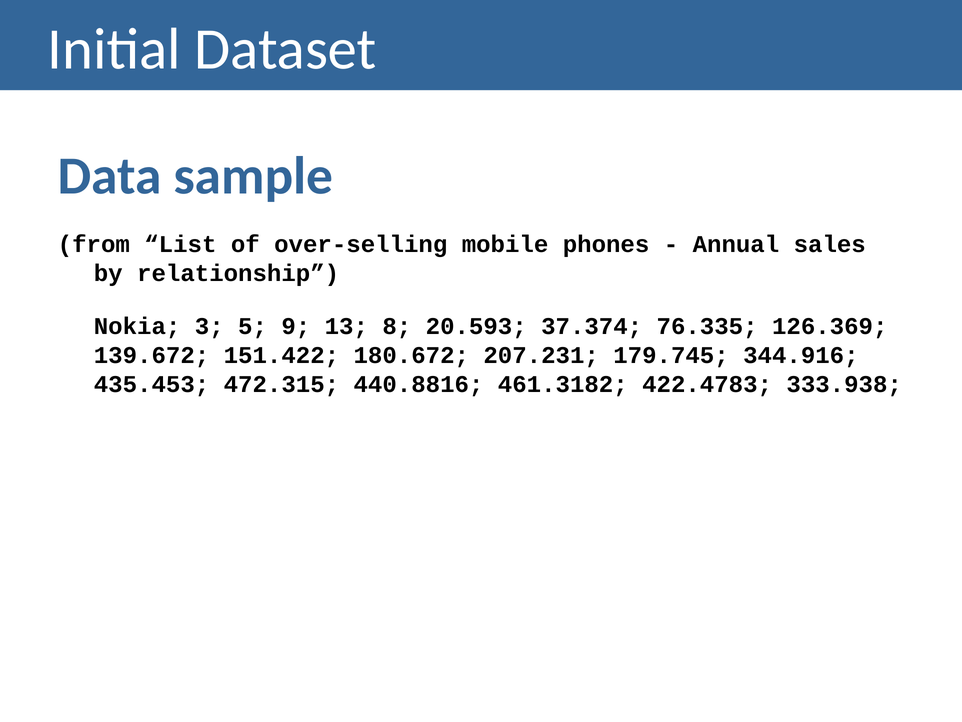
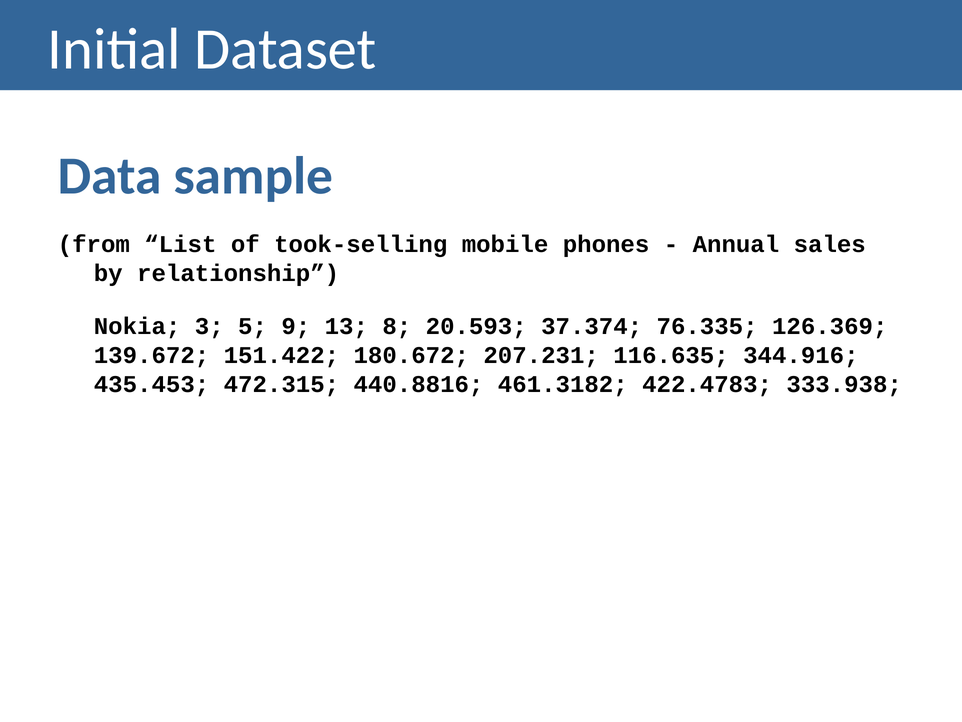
over-selling: over-selling -> took-selling (361, 244)
179.745: 179.745 -> 116.635 (671, 355)
